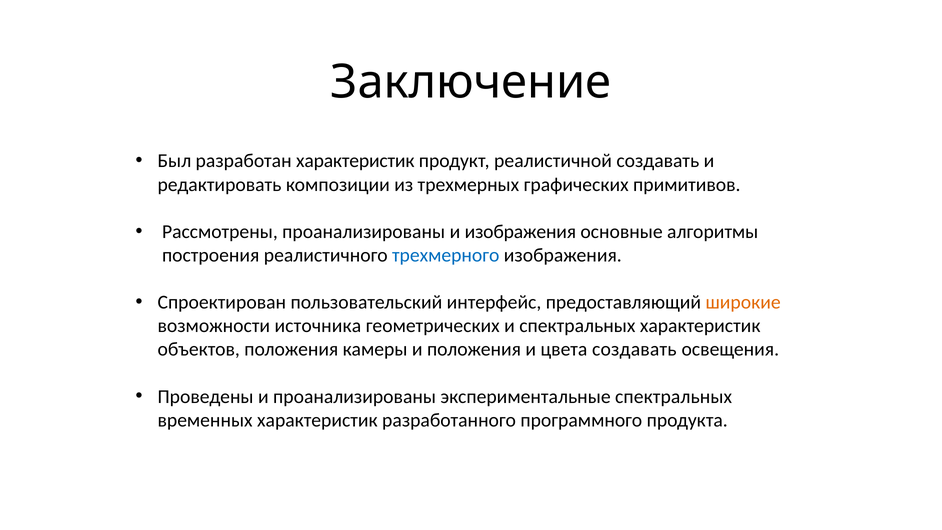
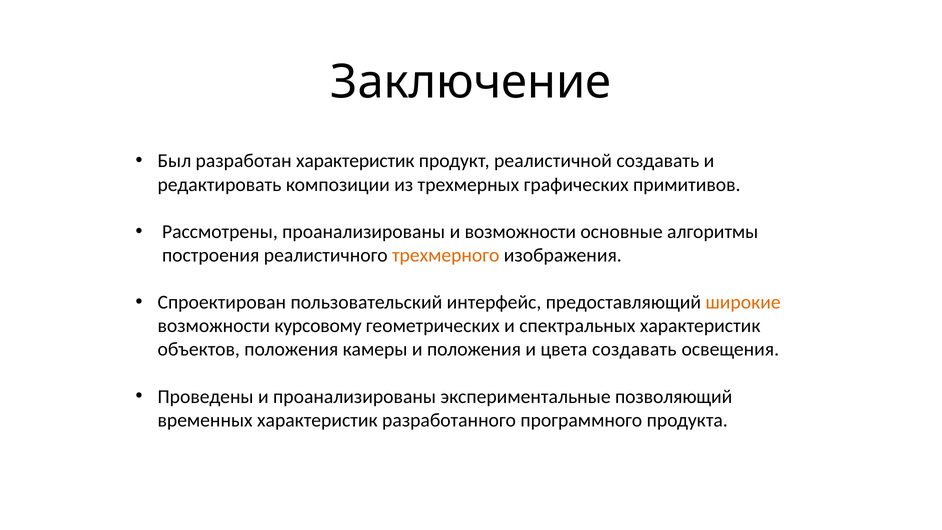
и изображения: изображения -> возможности (520, 232)
трехмерного colour: blue -> orange (446, 255)
источника: источника -> курсовому (318, 326)
экспериментальные спектральных: спектральных -> позволяющий (674, 397)
